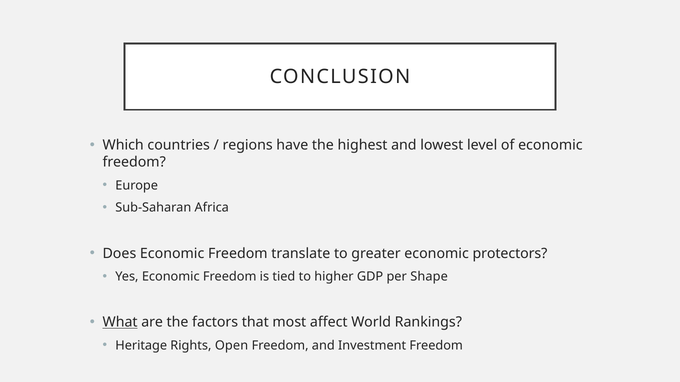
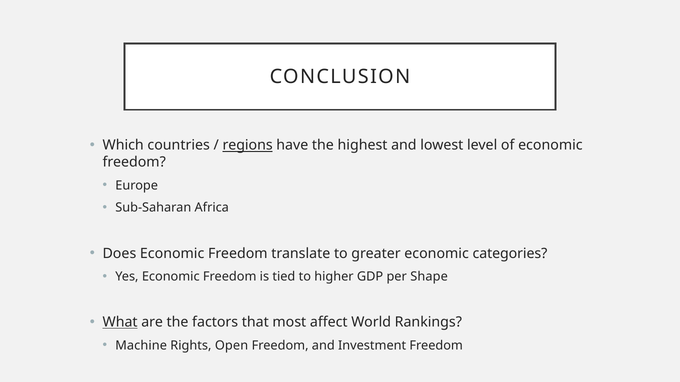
regions underline: none -> present (248, 145)
protectors: protectors -> categories (510, 254)
Heritage: Heritage -> Machine (141, 346)
